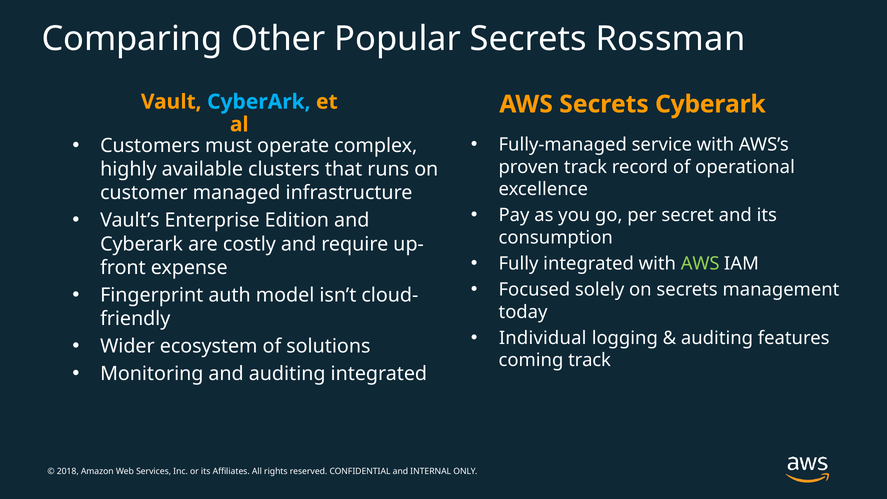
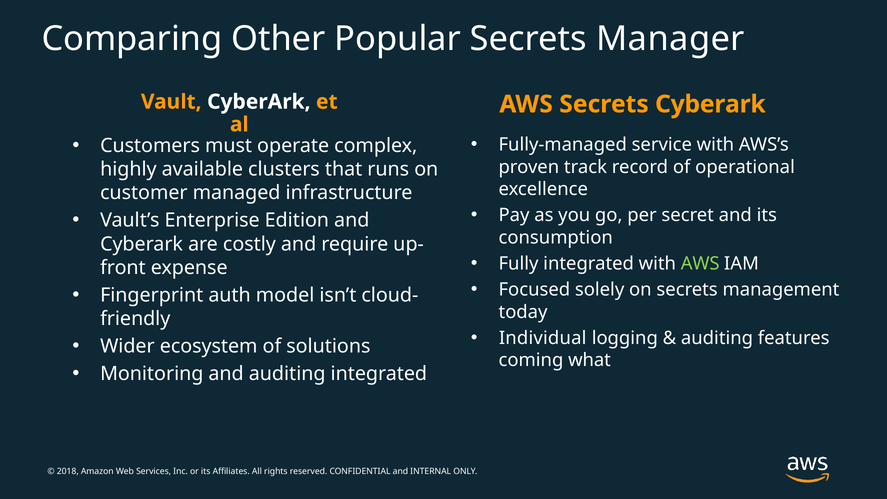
Rossman: Rossman -> Manager (670, 39)
CyberArk colour: light blue -> white (259, 102)
coming track: track -> what (590, 360)
